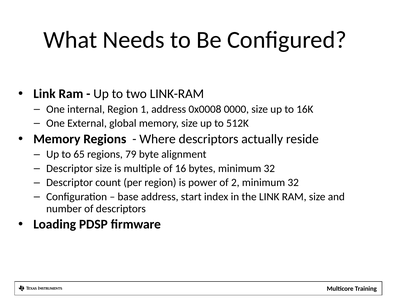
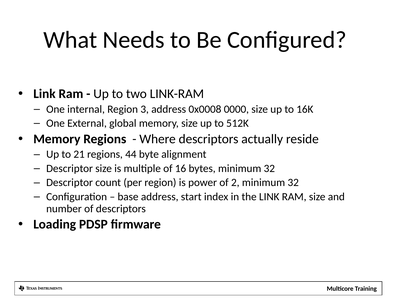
1: 1 -> 3 (145, 109)
65: 65 -> 21 (79, 154)
79: 79 -> 44 (131, 154)
